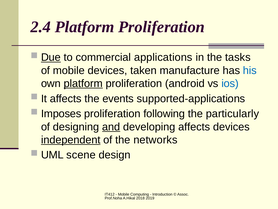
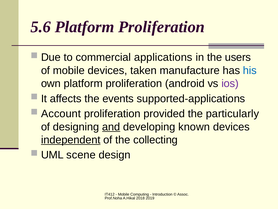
2.4: 2.4 -> 5.6 (41, 27)
Due underline: present -> none (51, 57)
tasks: tasks -> users (238, 57)
platform underline: present -> none (83, 83)
ios colour: blue -> purple (230, 83)
Imposes: Imposes -> Account (61, 114)
following: following -> provided (164, 114)
developing affects: affects -> known (194, 127)
networks: networks -> collecting (156, 140)
